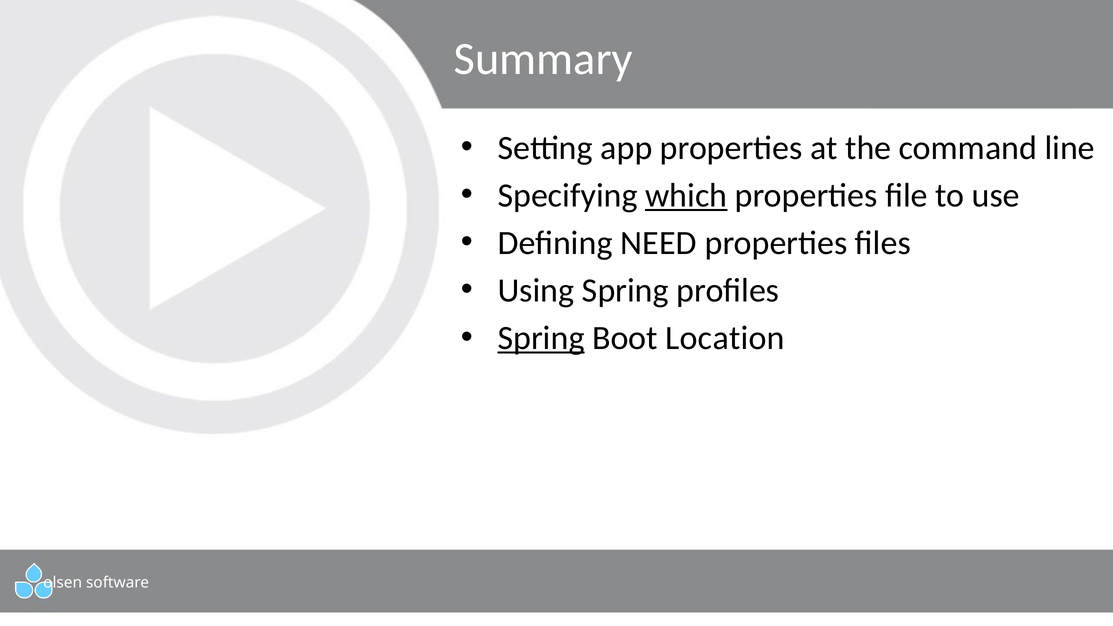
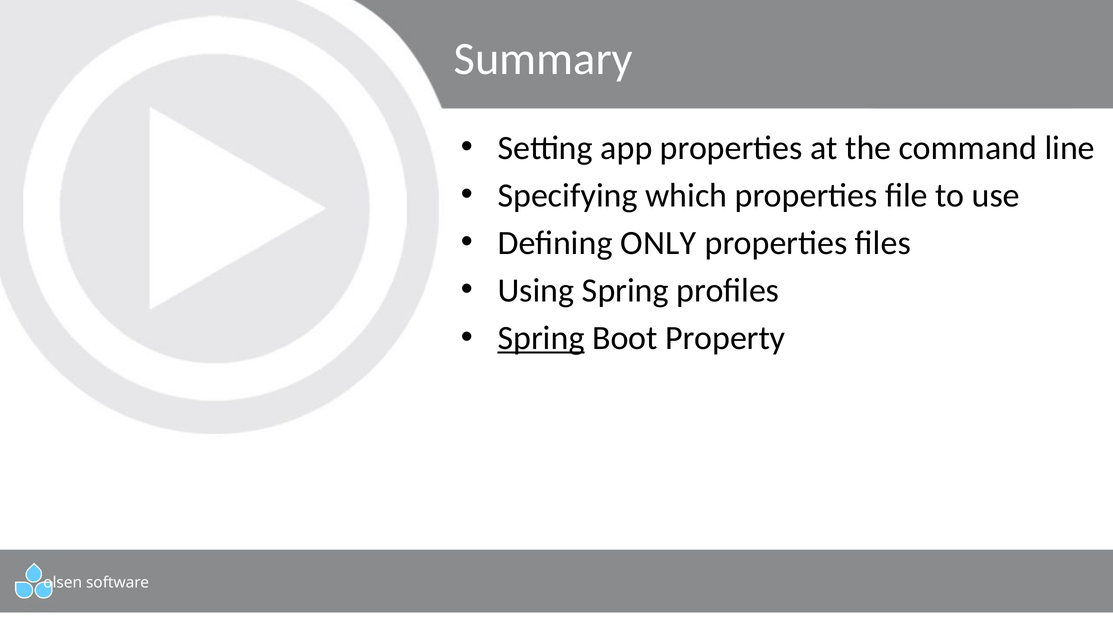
which underline: present -> none (686, 196)
NEED: NEED -> ONLY (658, 243)
Location: Location -> Property (725, 338)
